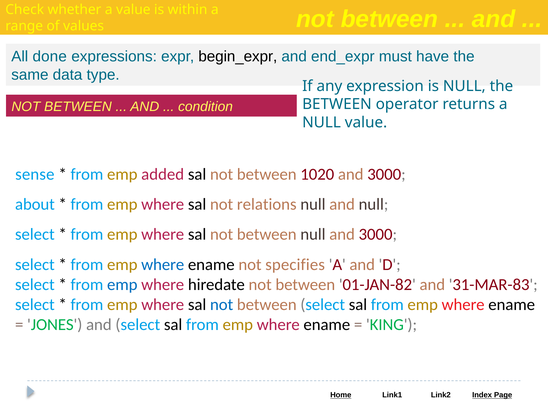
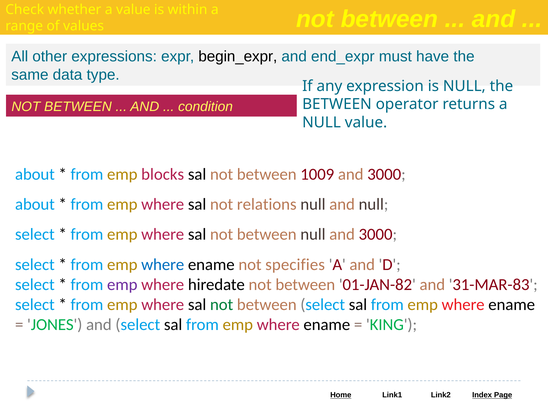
done: done -> other (50, 57)
sense: sense -> about (35, 174)
added: added -> blocks (163, 174)
1020: 1020 -> 1009 (317, 174)
emp colour: blue -> purple (122, 285)
not colour: blue -> green (222, 305)
